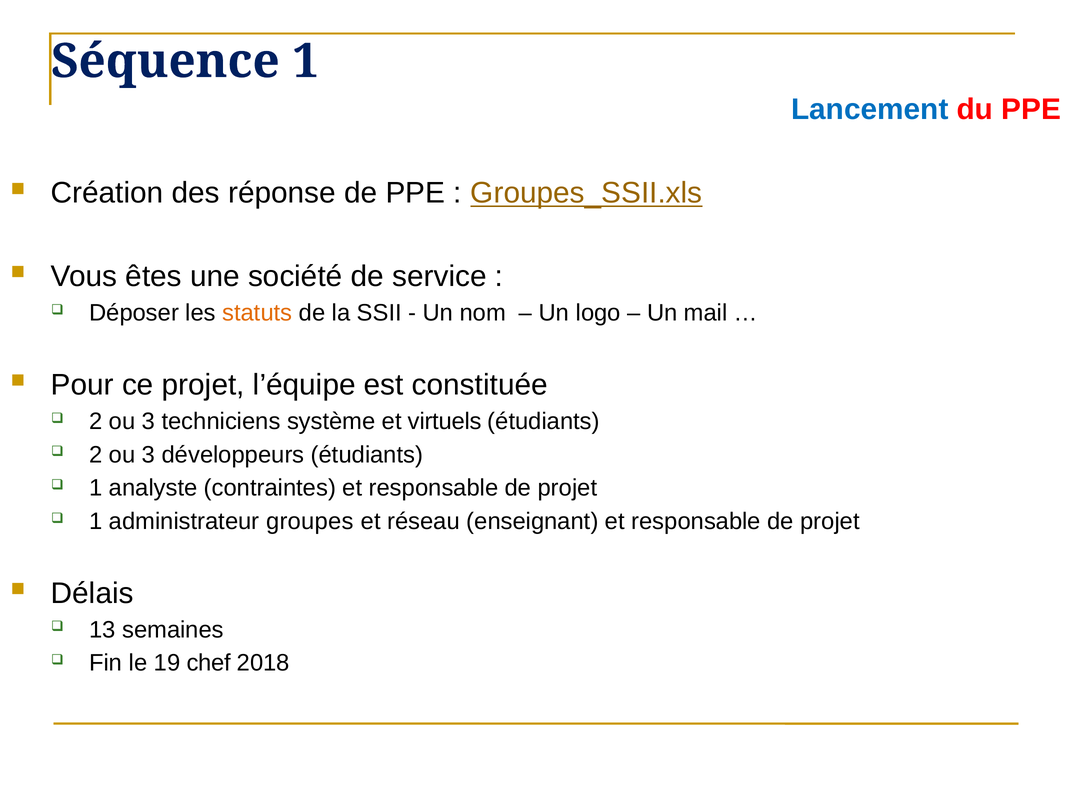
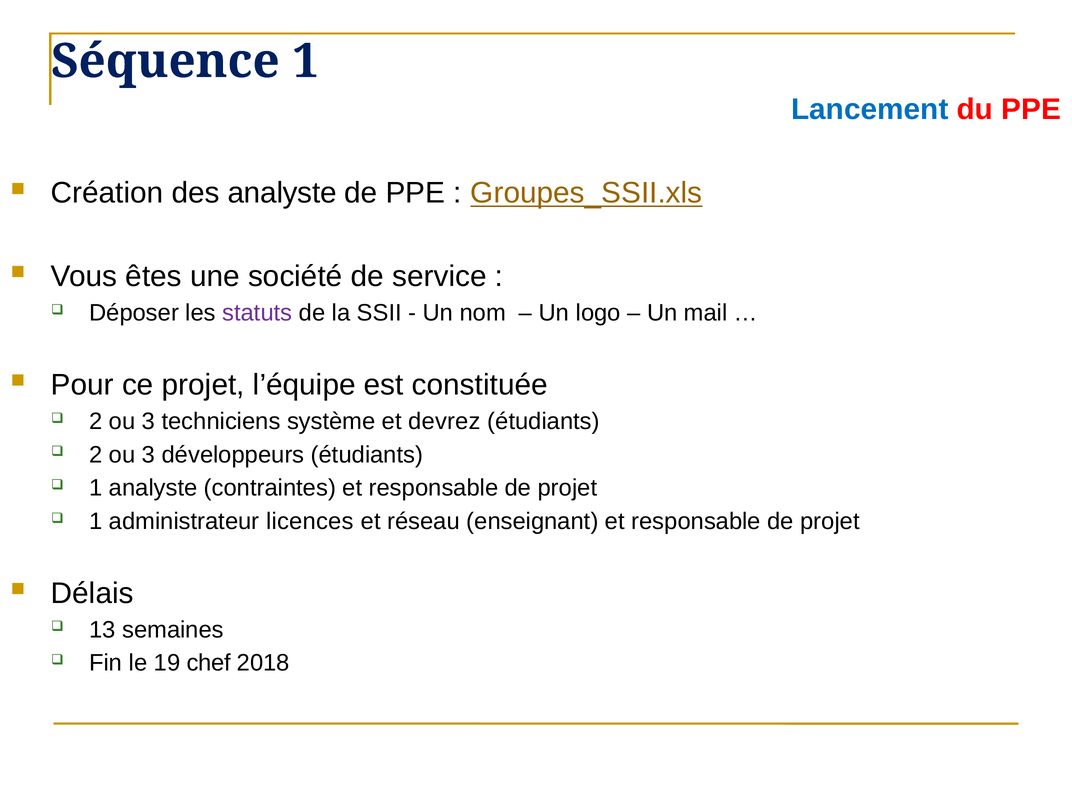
des réponse: réponse -> analyste (282, 193)
statuts colour: orange -> purple (257, 313)
virtuels: virtuels -> devrez (445, 421)
groupes: groupes -> licences (310, 521)
